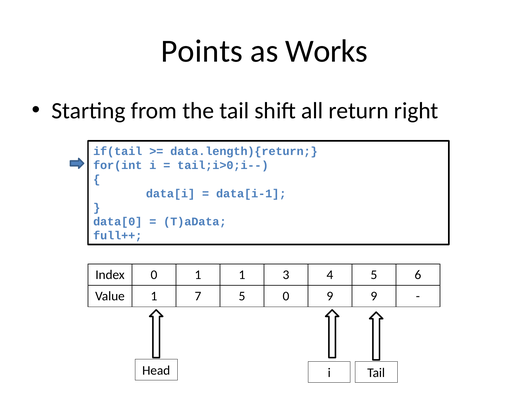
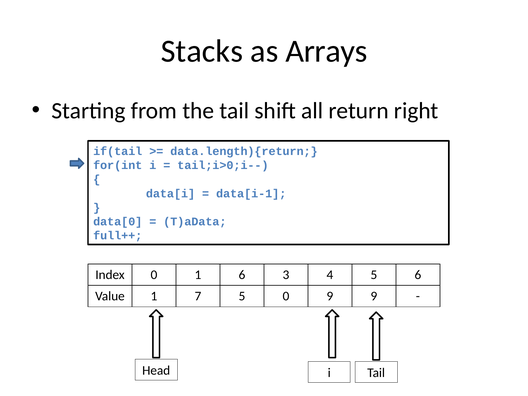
Points: Points -> Stacks (202, 51)
Works: Works -> Arrays (326, 51)
1 1: 1 -> 6 (242, 275)
